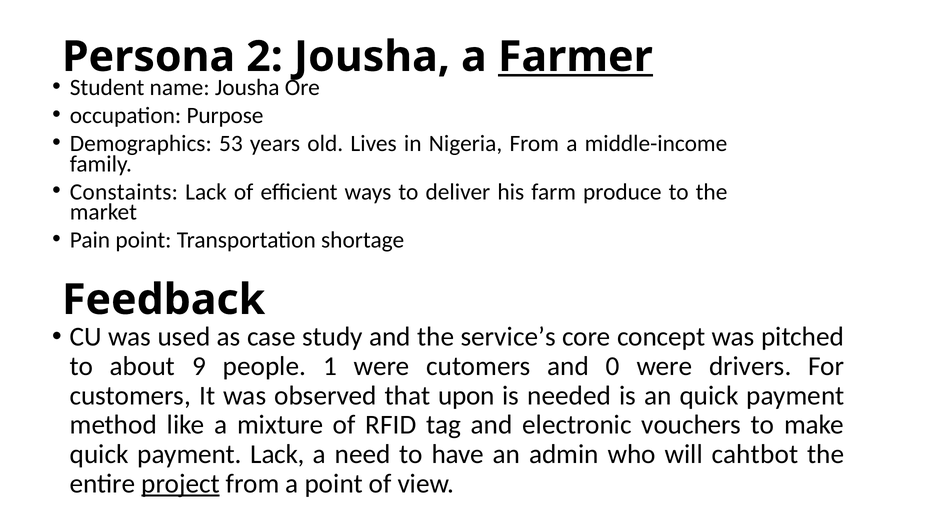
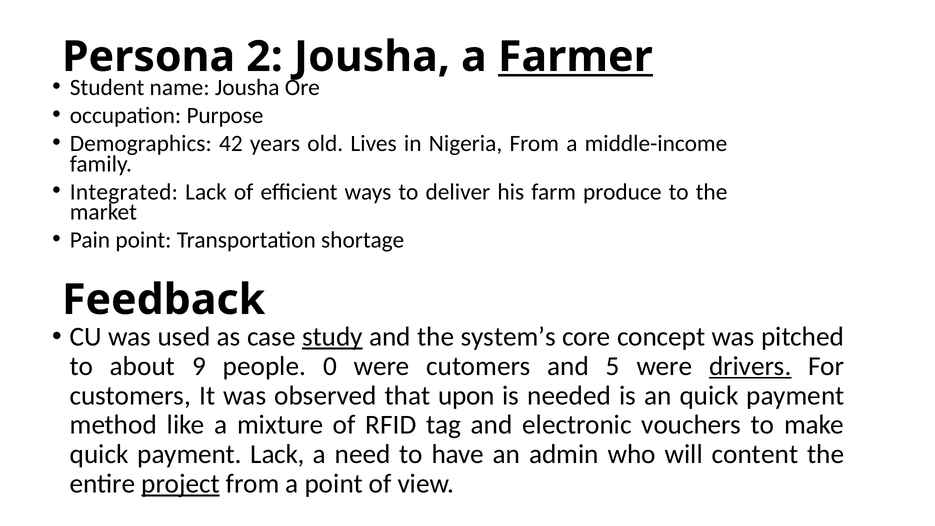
53: 53 -> 42 (231, 144)
Constaints: Constaints -> Integrated (124, 192)
study underline: none -> present (332, 337)
service’s: service’s -> system’s (508, 337)
1: 1 -> 0 (330, 366)
0: 0 -> 5 (613, 366)
drivers underline: none -> present (750, 366)
cahtbot: cahtbot -> content (755, 454)
